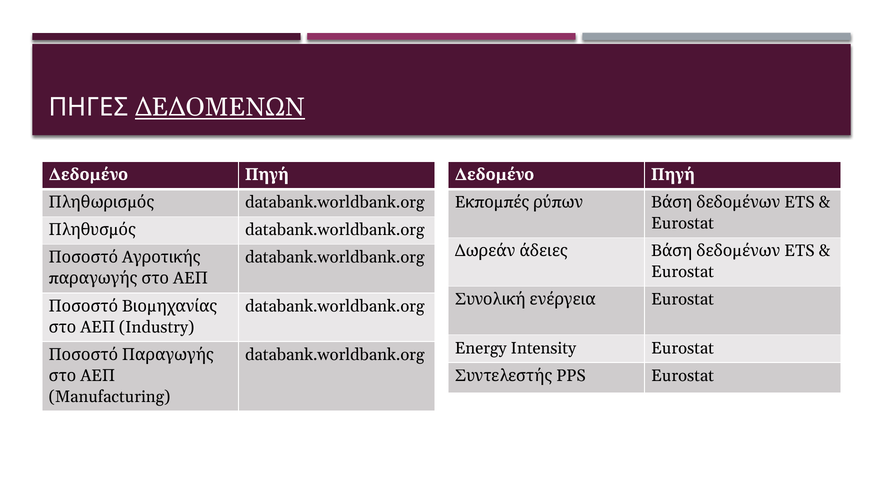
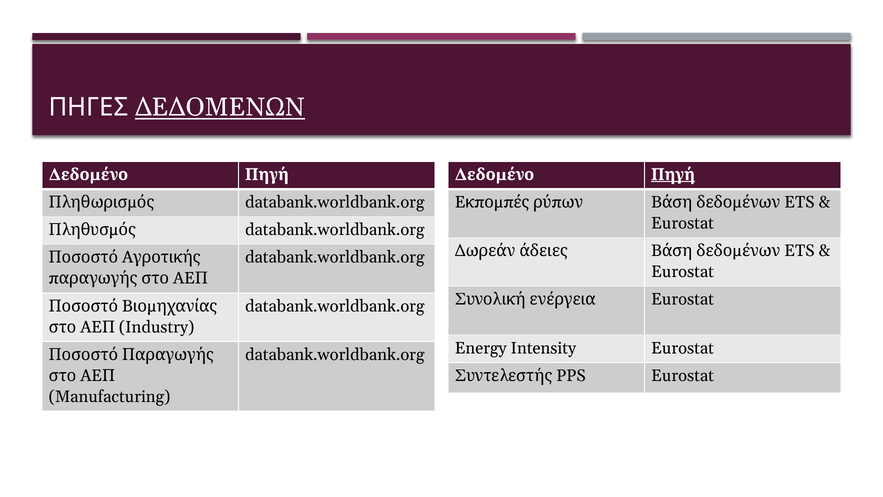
Πηγή underline: none -> present (673, 174)
